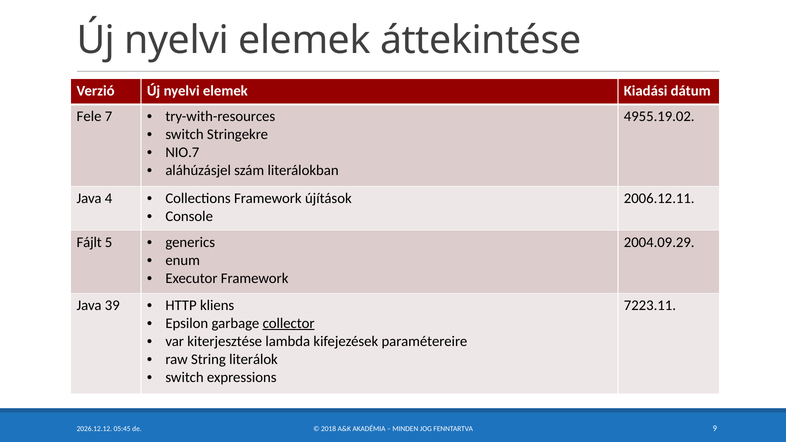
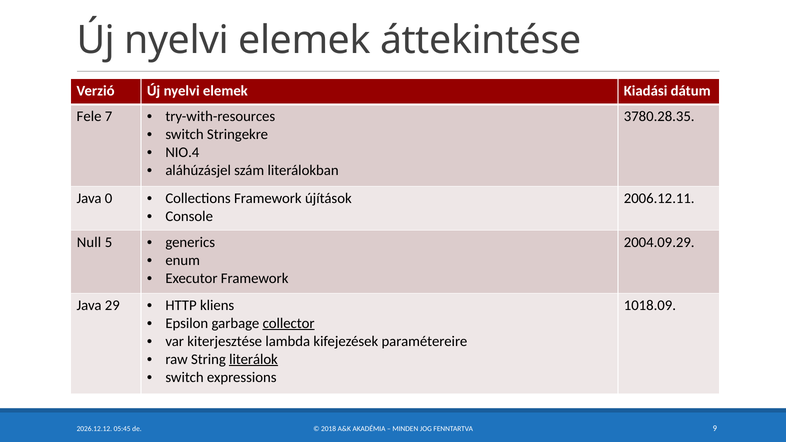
4955.19.02: 4955.19.02 -> 3780.28.35 (659, 117)
NIO.7: NIO.7 -> NIO.4 (182, 153)
4: 4 -> 0 (109, 198)
Fájlt: Fájlt -> Null (89, 242)
39: 39 -> 29 (112, 305)
7223.11: 7223.11 -> 1018.09 (650, 305)
literálok underline: none -> present (253, 359)
